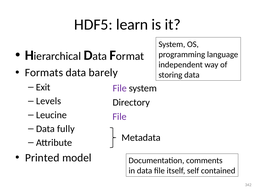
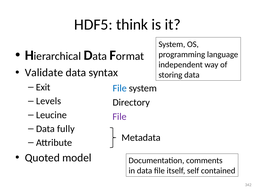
learn: learn -> think (132, 25)
Formats: Formats -> Validate (44, 73)
barely: barely -> syntax (103, 73)
File colour: purple -> blue (120, 88)
Printed: Printed -> Quoted (42, 158)
